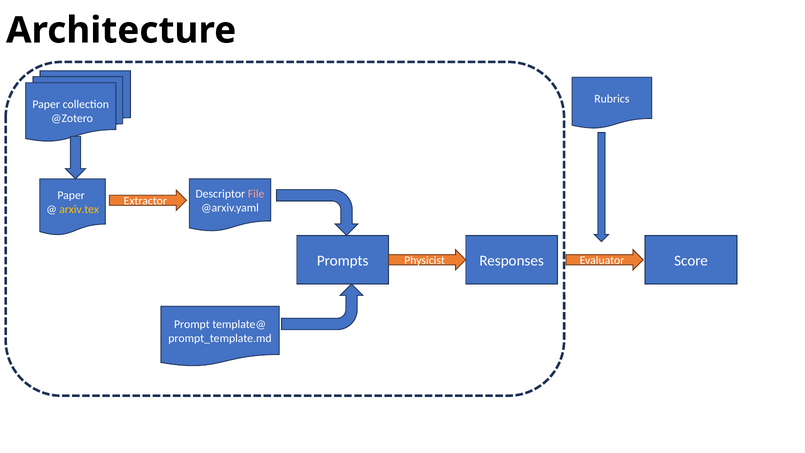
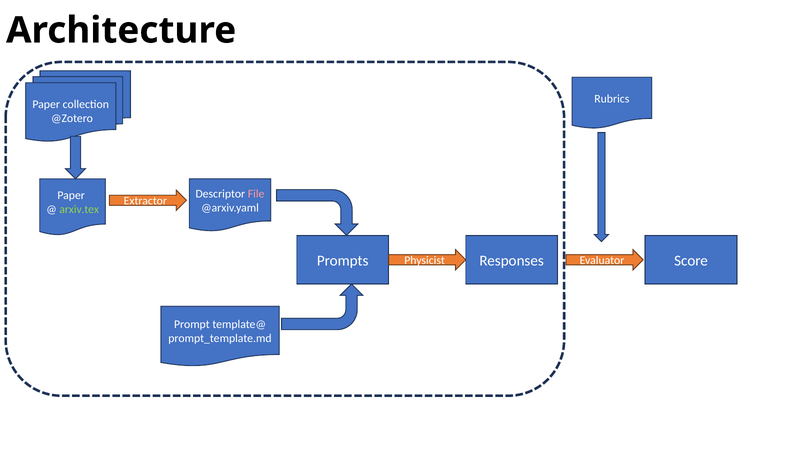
arxiv.tex colour: yellow -> light green (79, 209)
